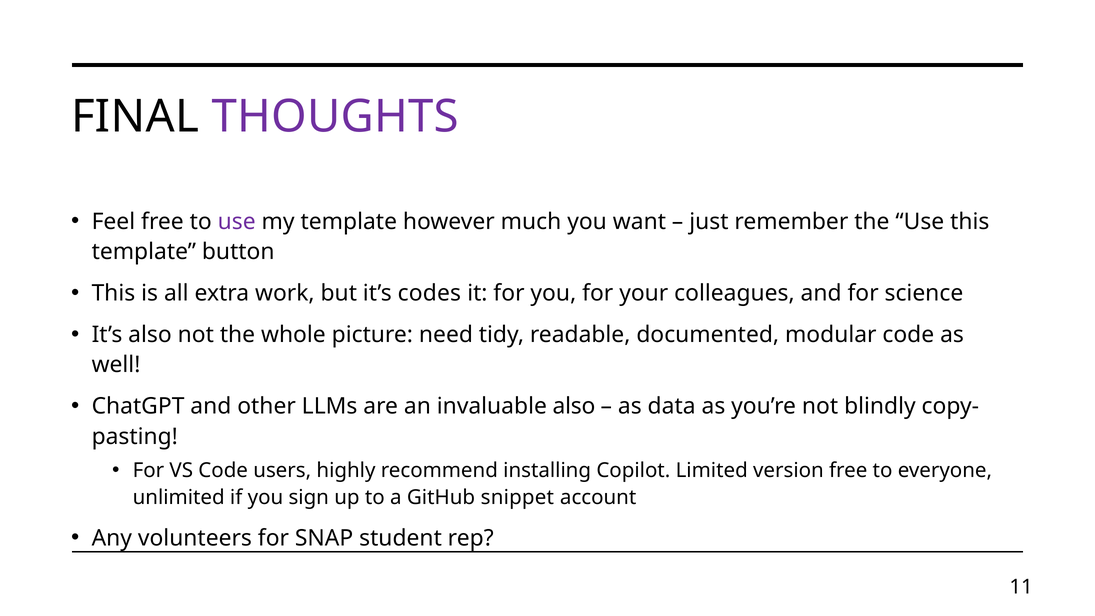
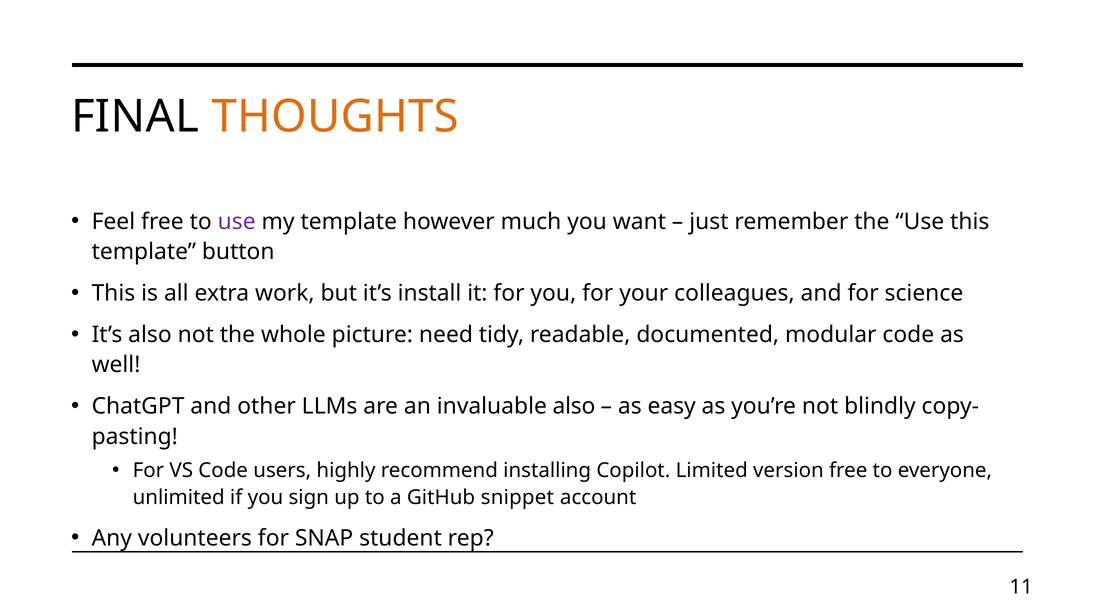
THOUGHTS colour: purple -> orange (335, 117)
codes: codes -> install (429, 293)
data: data -> easy (672, 406)
